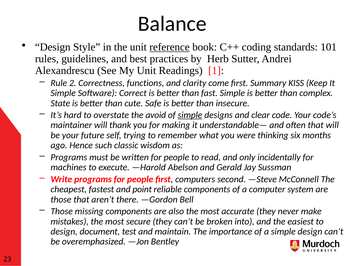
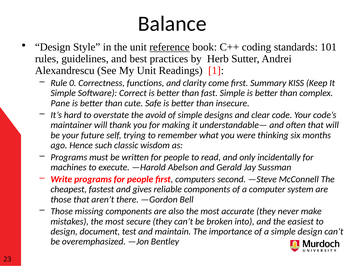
2: 2 -> 0 (73, 83)
State: State -> Pane (60, 103)
simple underline: present -> none (190, 115)
point: point -> gives (142, 190)
